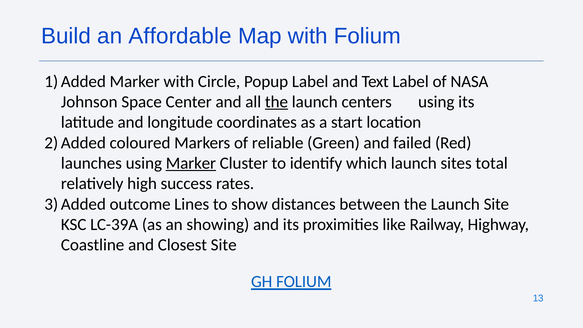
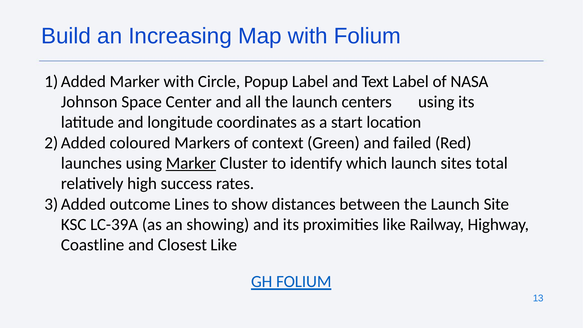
Affordable: Affordable -> Increasing (180, 36)
the underline: present -> none (276, 102)
reliable: reliable -> context (278, 143)
Closest Site: Site -> Like (224, 245)
